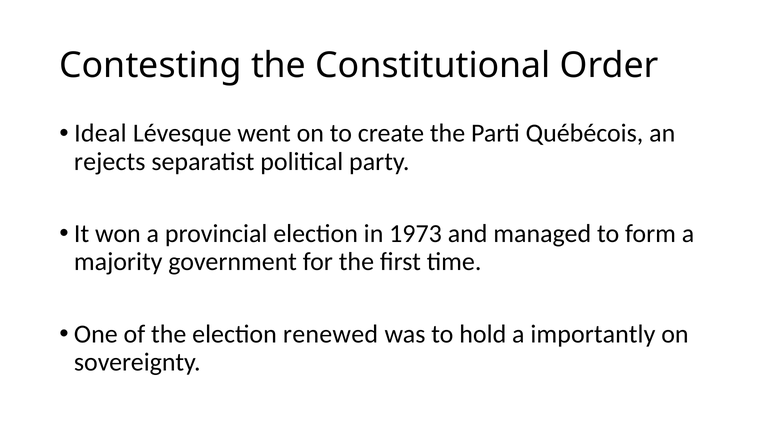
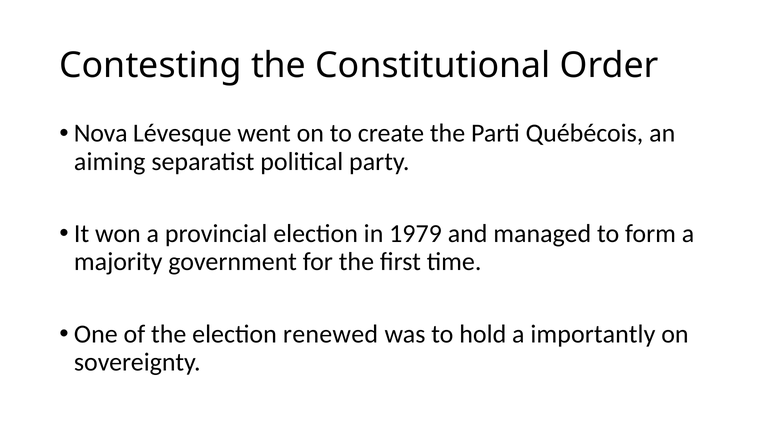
Ideal: Ideal -> Nova (101, 133)
rejects: rejects -> aiming (110, 162)
1973: 1973 -> 1979 (416, 234)
